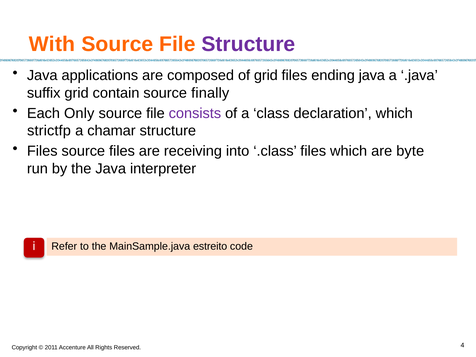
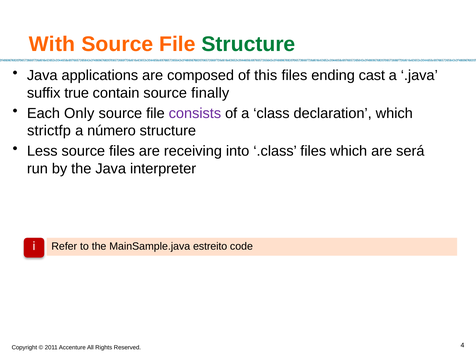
Structure colour: purple -> green (248, 44)
of grid: grid -> this (266, 76)
ending java: java -> cast (372, 76)
suffix grid: grid -> true (77, 93)
chamar: chamar -> número (112, 131)
Files: Files -> Less (42, 151)
byte: byte -> será (410, 151)
